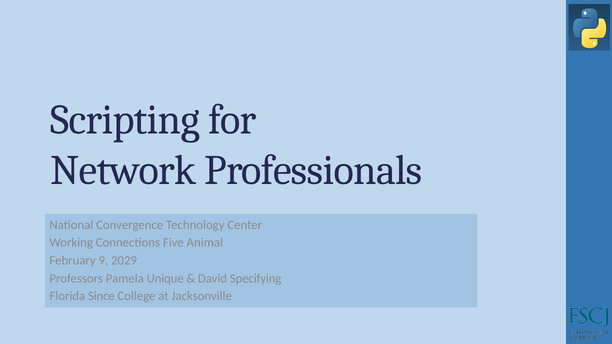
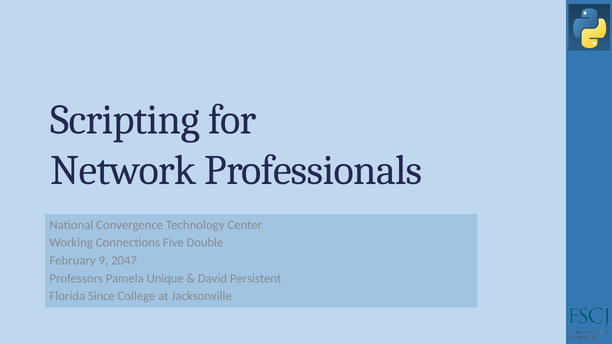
Animal: Animal -> Double (205, 243)
2029: 2029 -> 2047 (124, 261)
Specifying: Specifying -> Persistent (256, 279)
